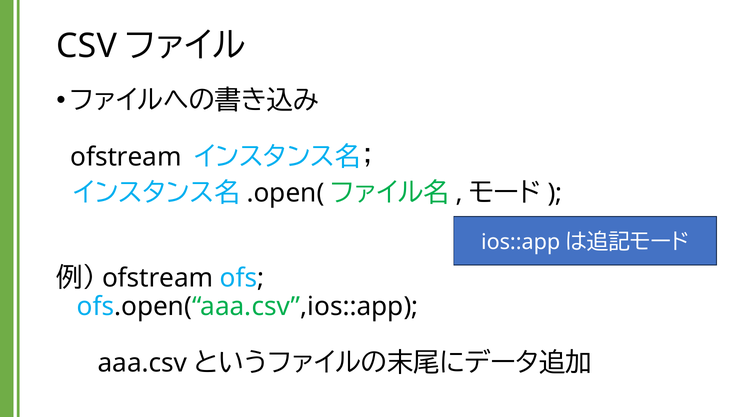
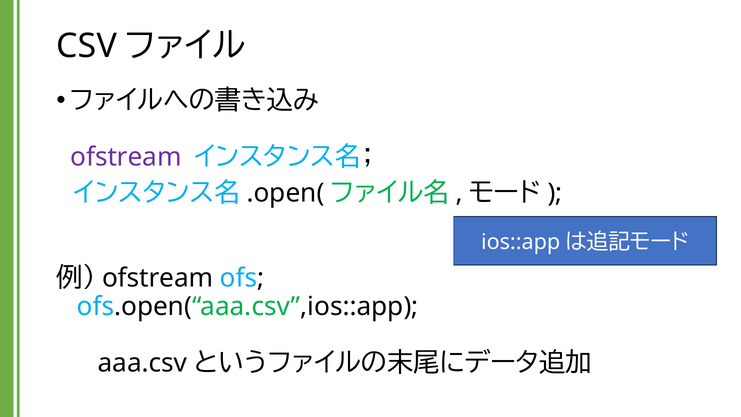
ofstream colour: black -> purple (126, 157)
